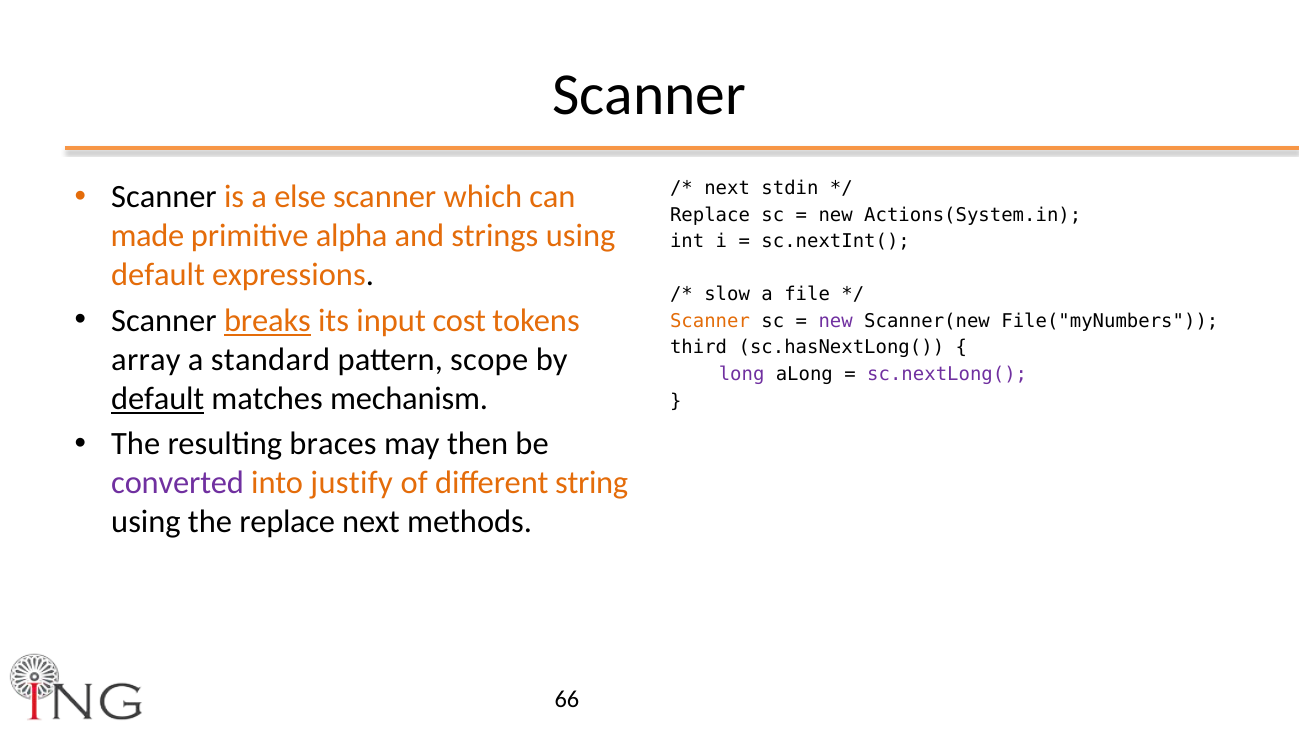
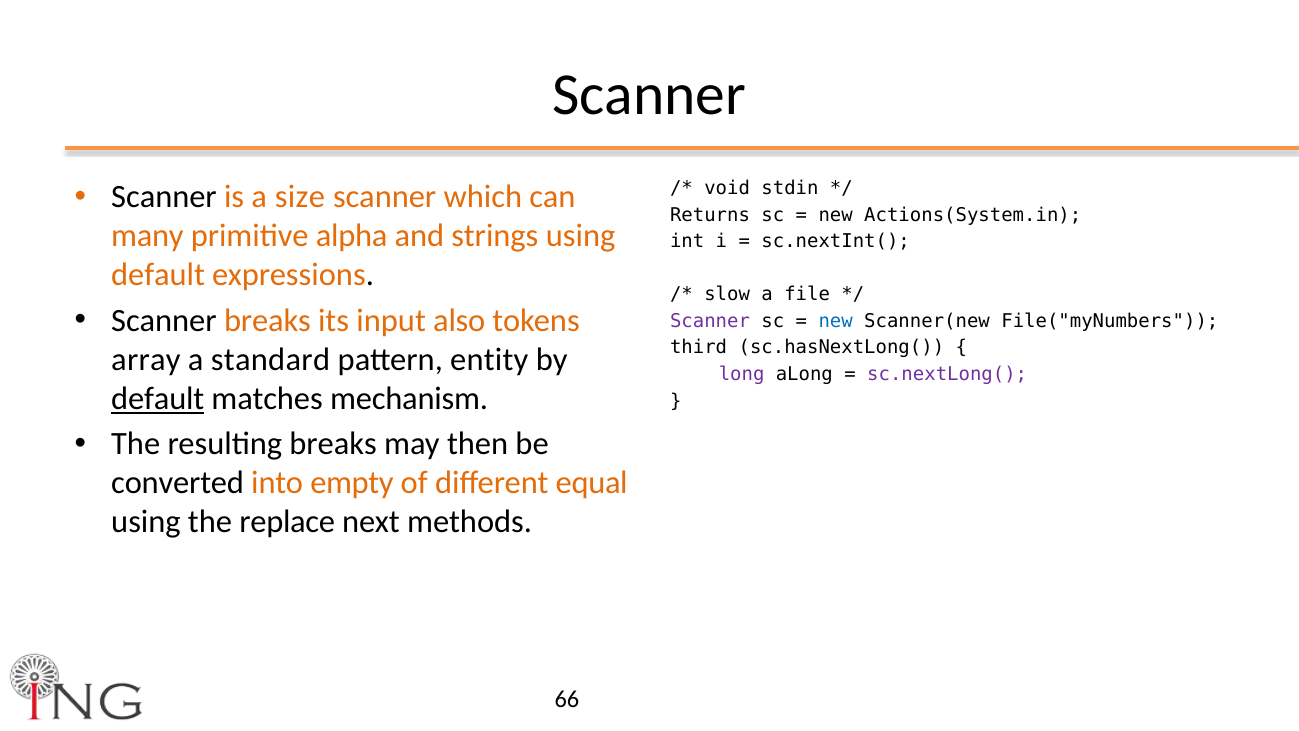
next: next -> void (727, 188)
else: else -> size (300, 197)
Replace: Replace -> Returns (710, 215)
made: made -> many (147, 236)
breaks underline: present -> none (267, 321)
cost: cost -> also (459, 321)
Scanner colour: orange -> purple (710, 321)
new colour: purple -> blue (836, 321)
scope: scope -> entity (489, 359)
resulting braces: braces -> breaks (333, 444)
converted colour: purple -> black (178, 483)
justify: justify -> empty (352, 483)
string: string -> equal (592, 483)
